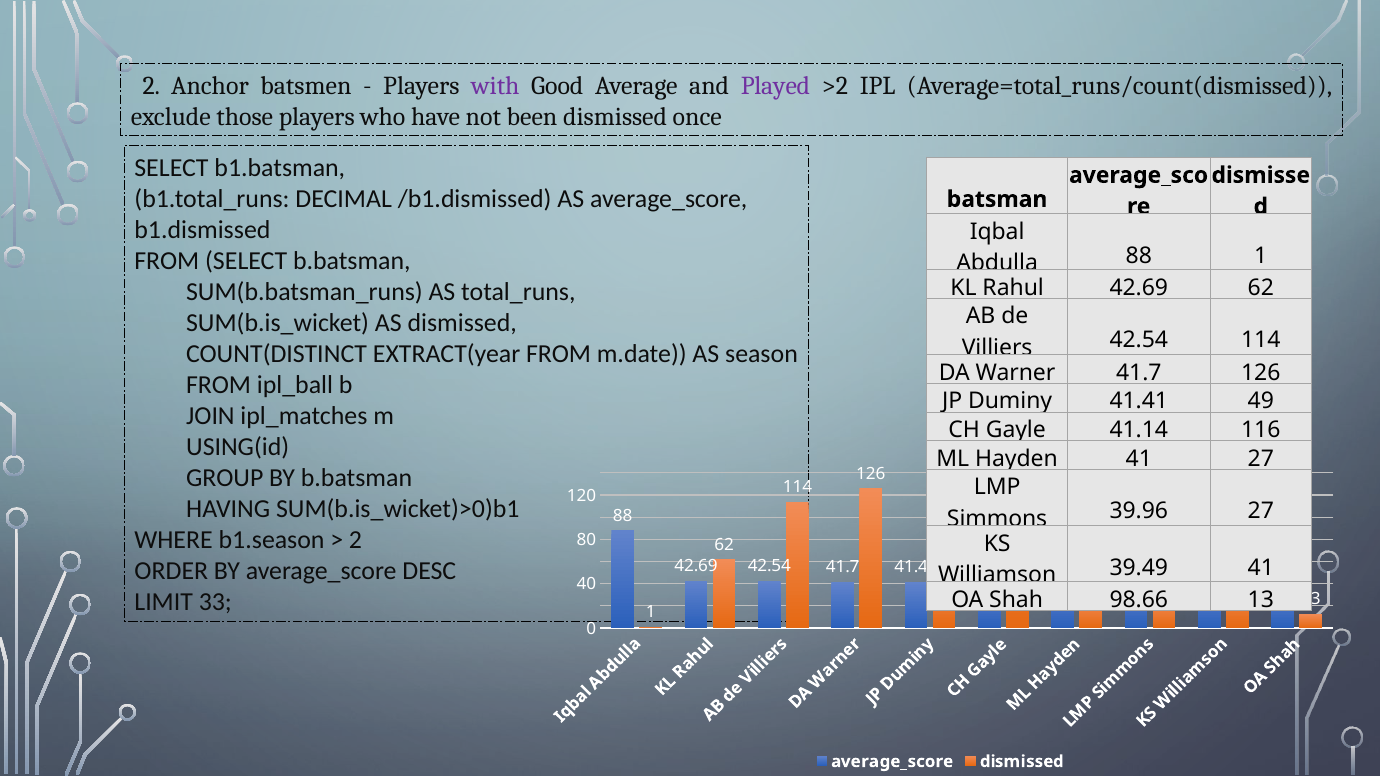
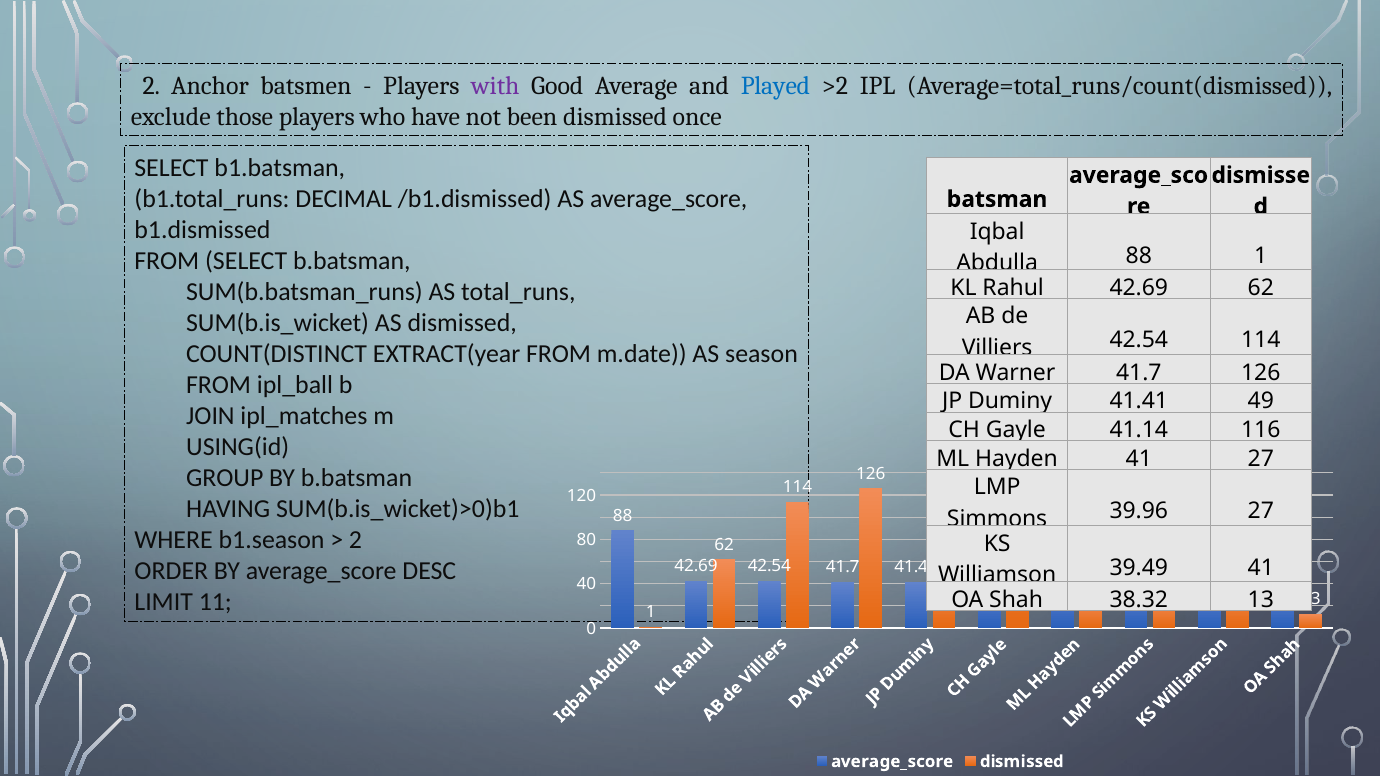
Played colour: purple -> blue (775, 86)
33: 33 -> 11 (215, 602)
98.66: 98.66 -> 38.32 (1139, 600)
